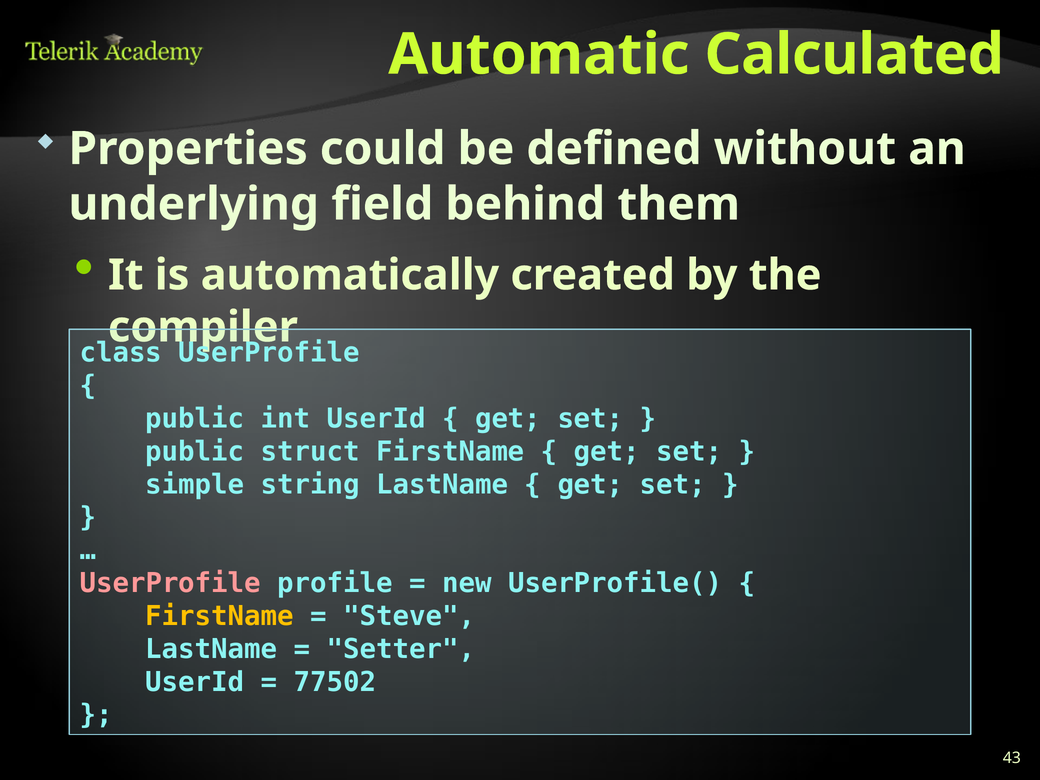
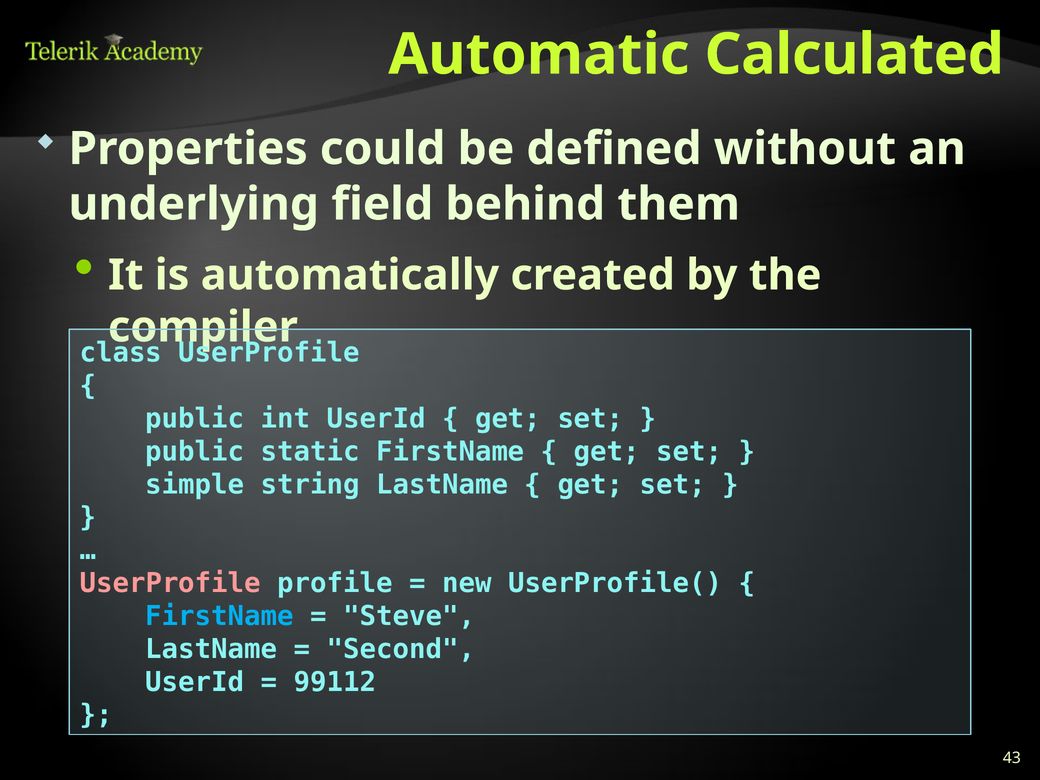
struct: struct -> static (310, 452)
FirstName colour: yellow -> light blue (220, 616)
Setter: Setter -> Second (401, 649)
77502: 77502 -> 99112 (335, 682)
